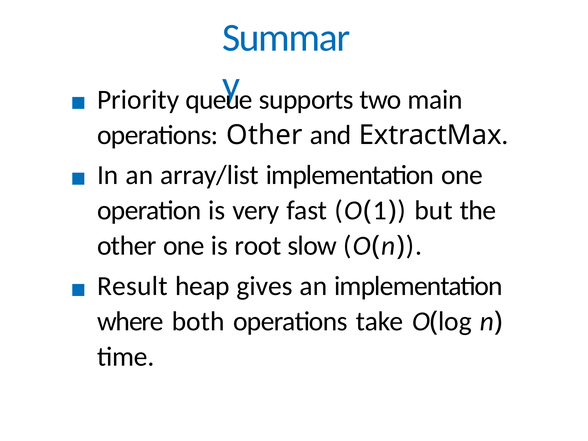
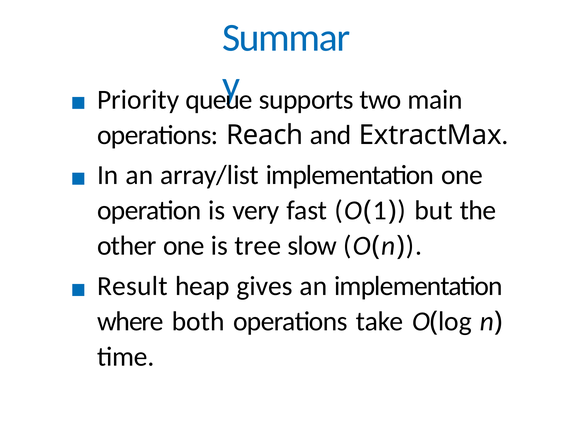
operations Other: Other -> Reach (265, 135)
root: root -> tree (258, 246)
